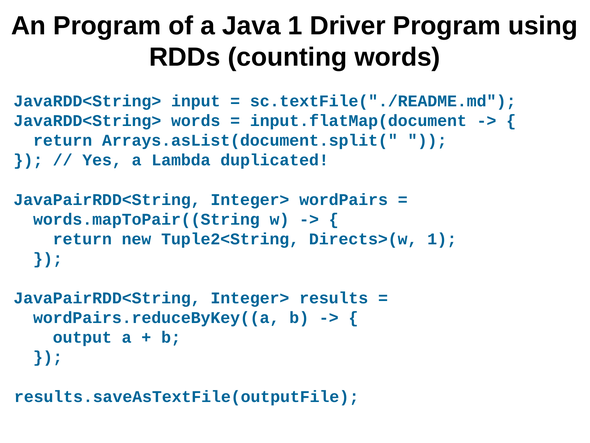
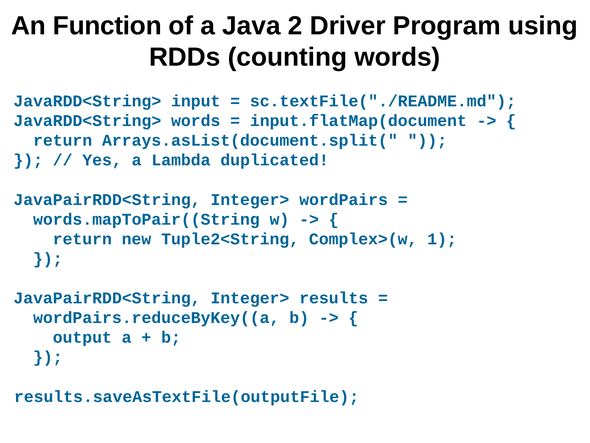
An Program: Program -> Function (107, 26)
Java 1: 1 -> 2 (295, 26)
Directs>(w: Directs>(w -> Complex>(w (363, 239)
